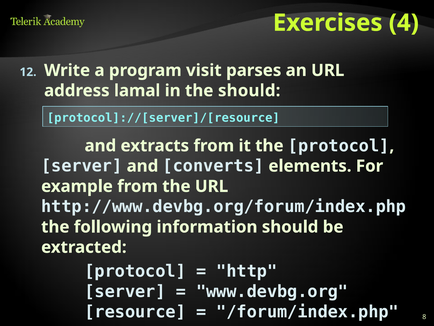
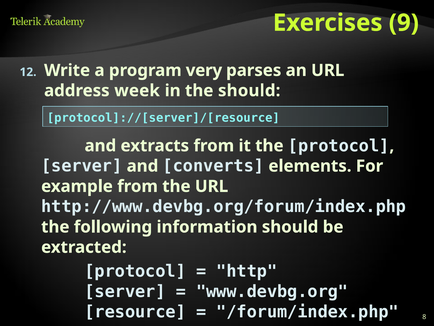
4: 4 -> 9 (404, 23)
visit: visit -> very (204, 70)
lamal: lamal -> week (137, 91)
